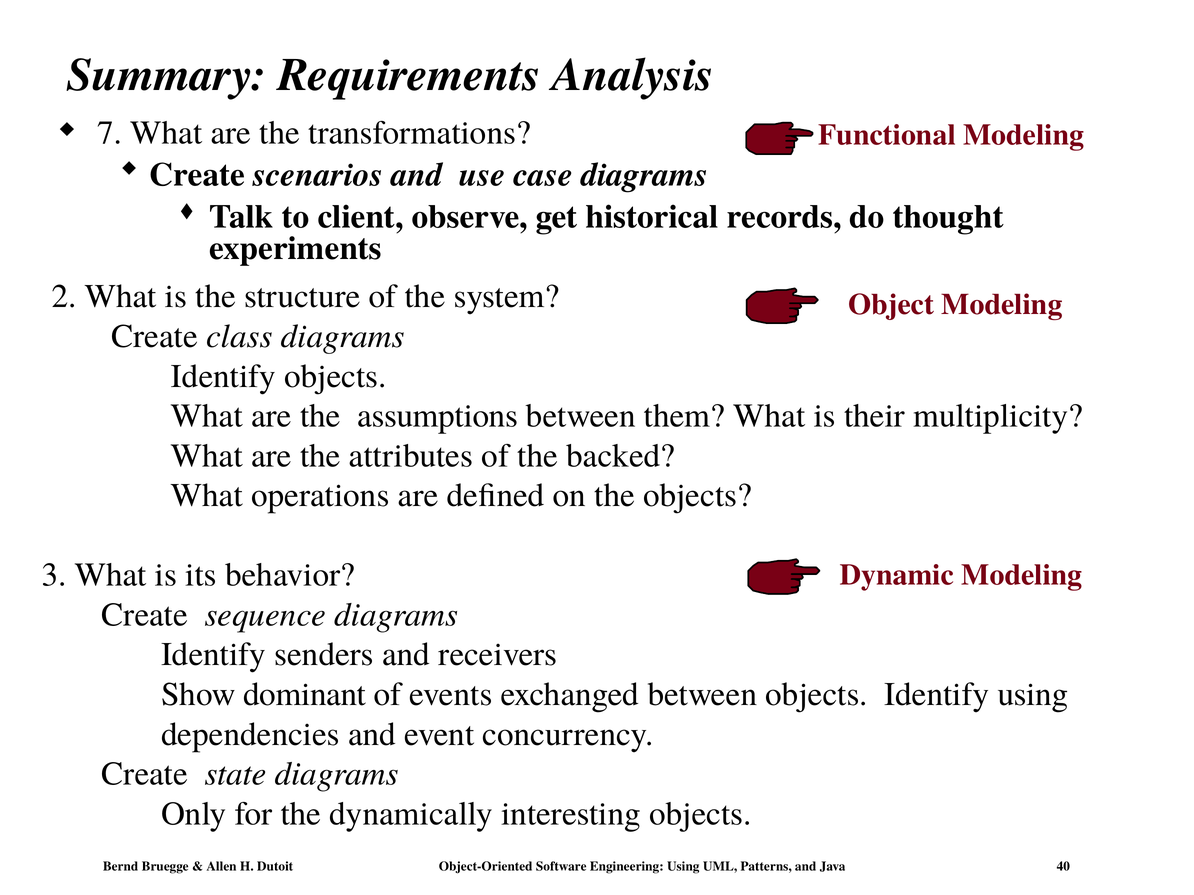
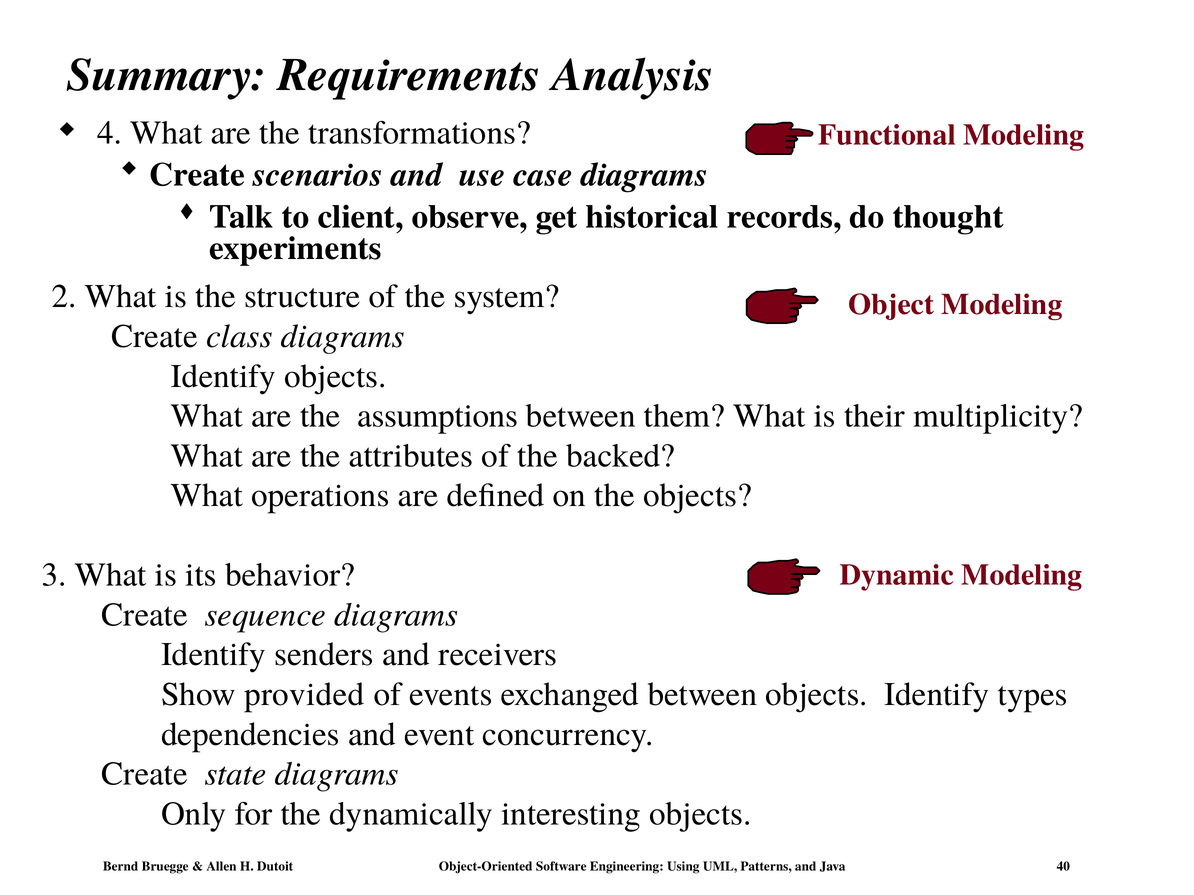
7: 7 -> 4 (110, 133)
dominant: dominant -> provided (304, 695)
Identify using: using -> types (1033, 695)
